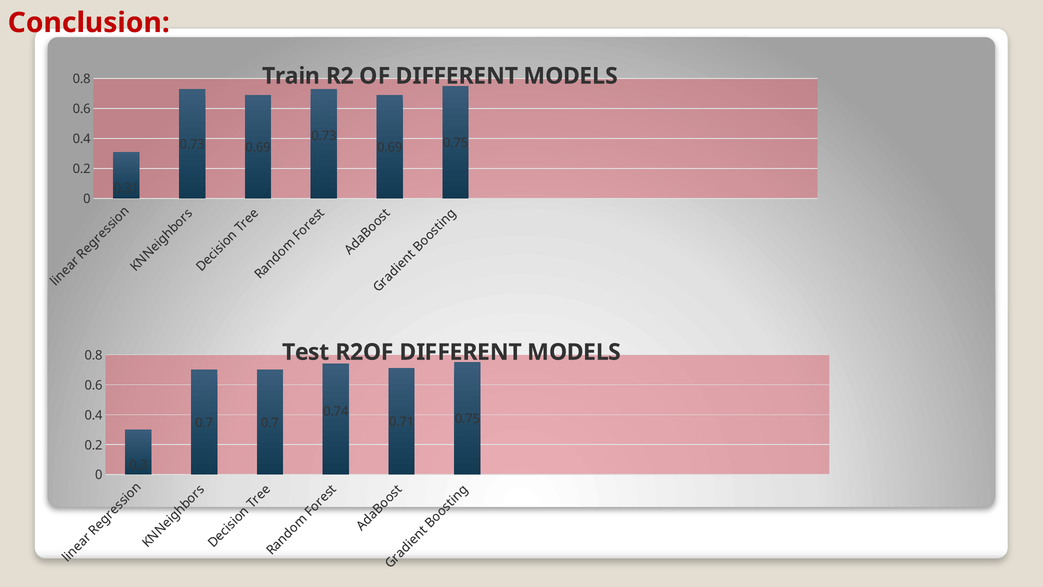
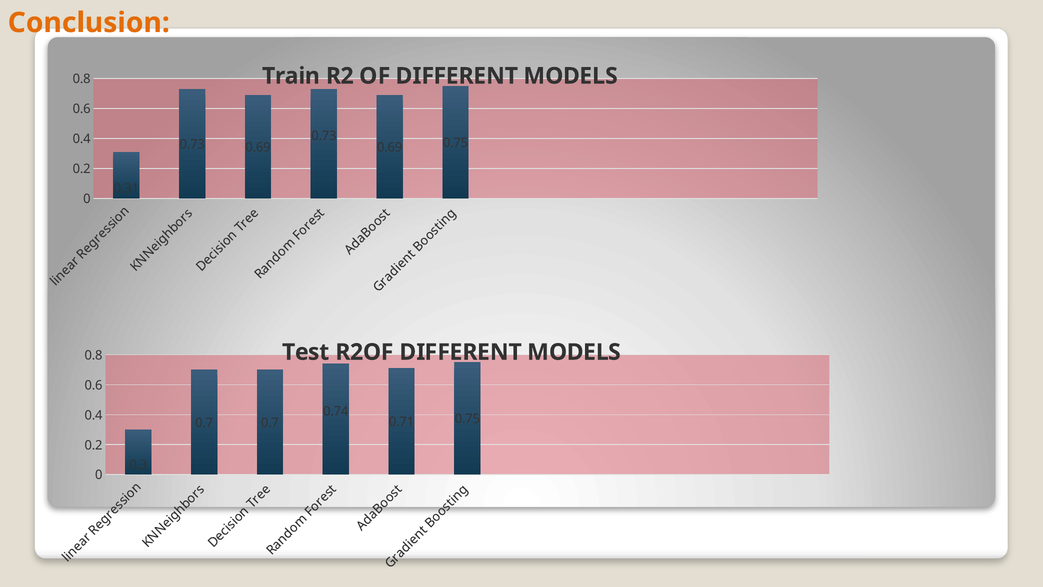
Conclusion colour: red -> orange (89, 23)
